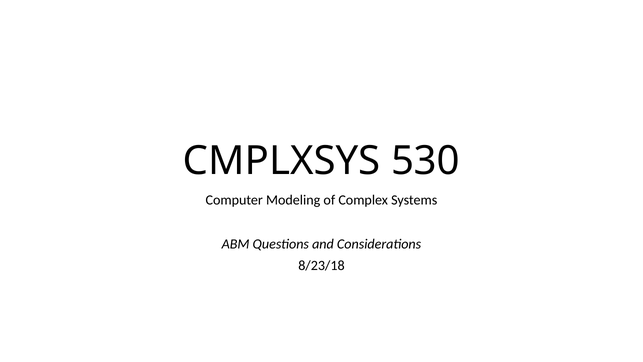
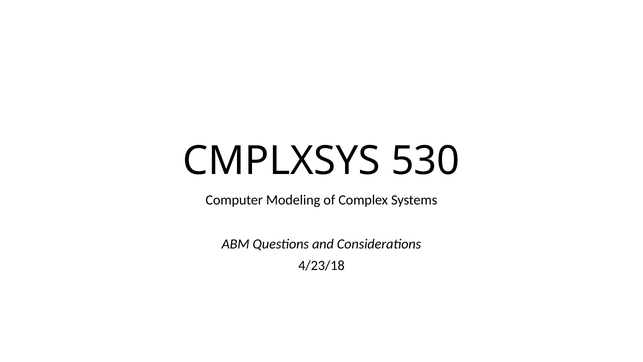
8/23/18: 8/23/18 -> 4/23/18 (321, 266)
